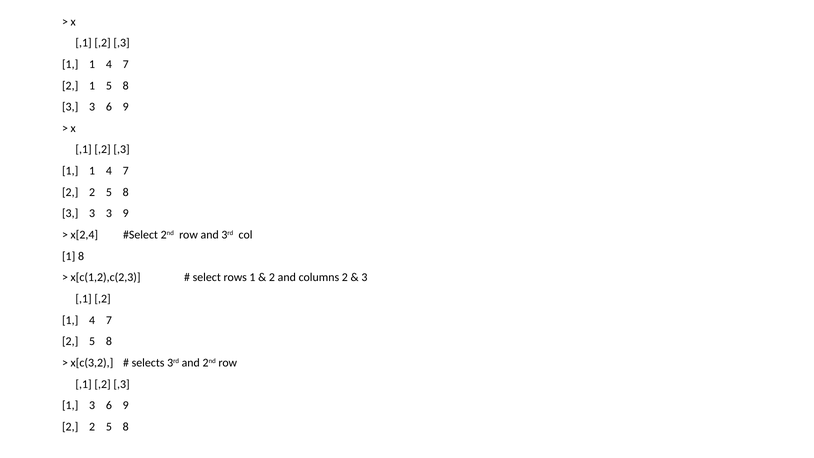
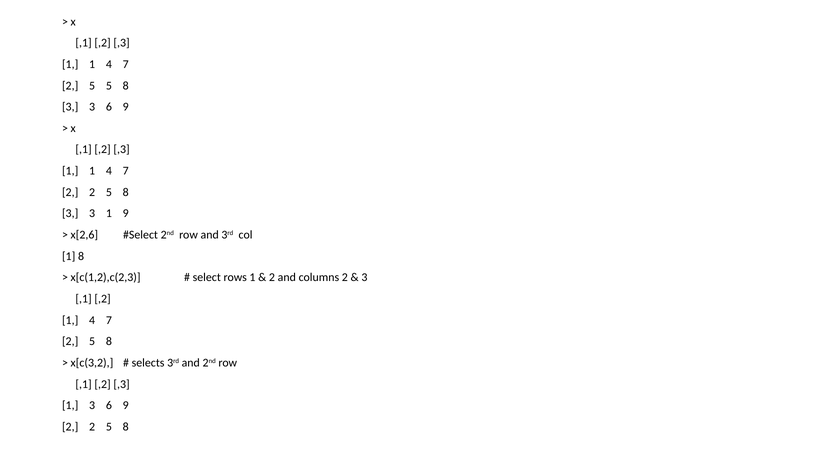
1: 1 -> 5 (92, 86)
3 3 3: 3 -> 1 (109, 213)
x[2,4: x[2,4 -> x[2,6 (84, 235)
